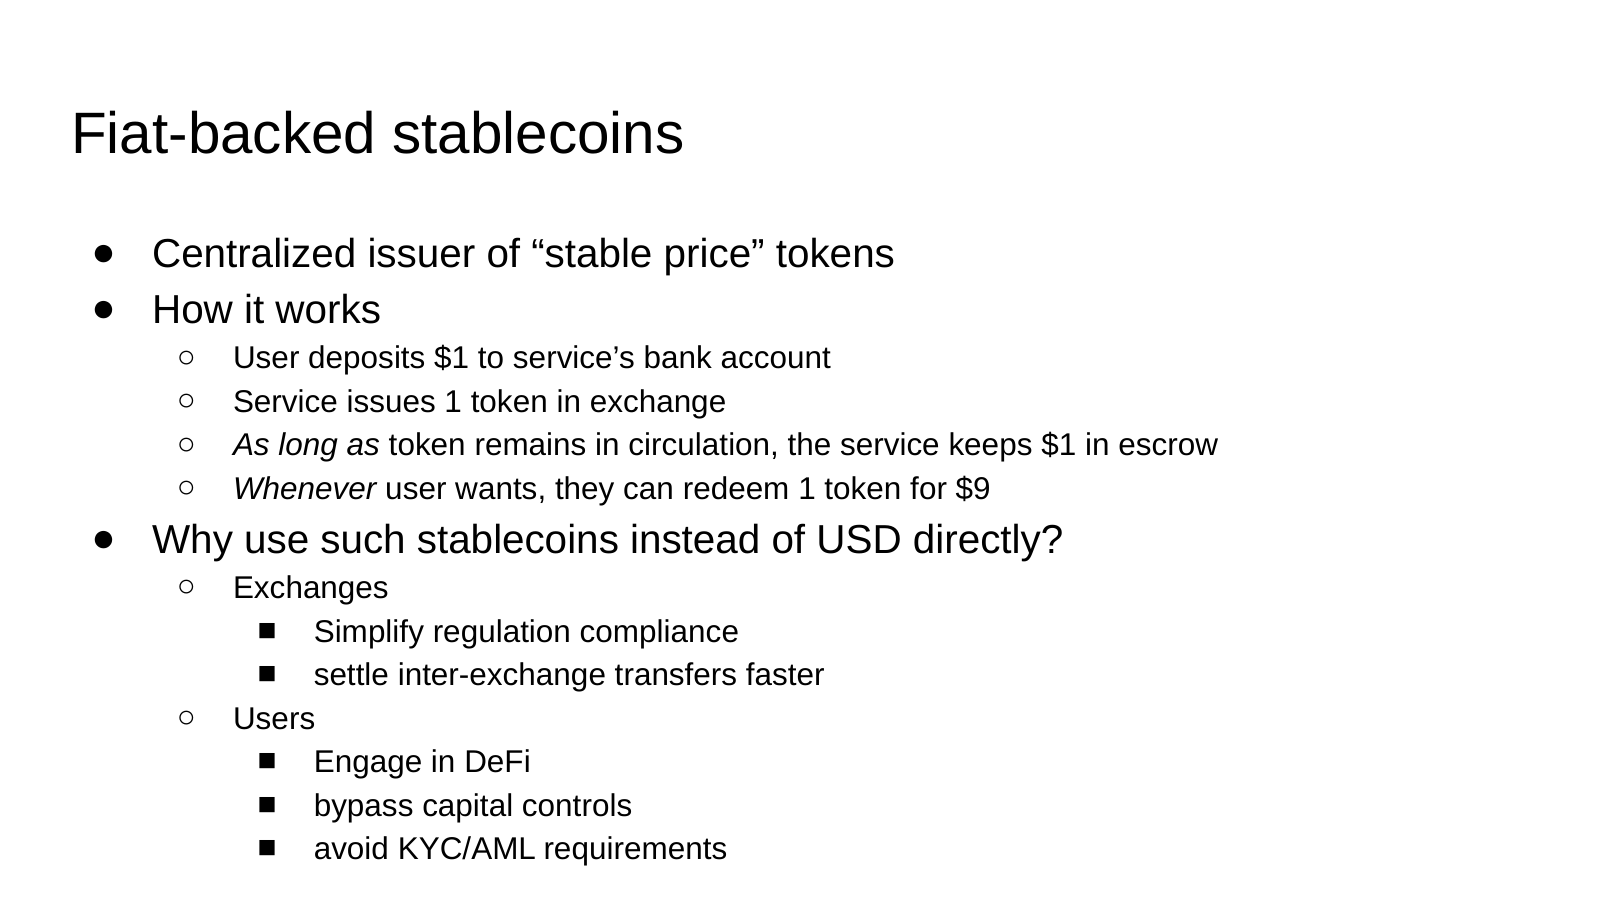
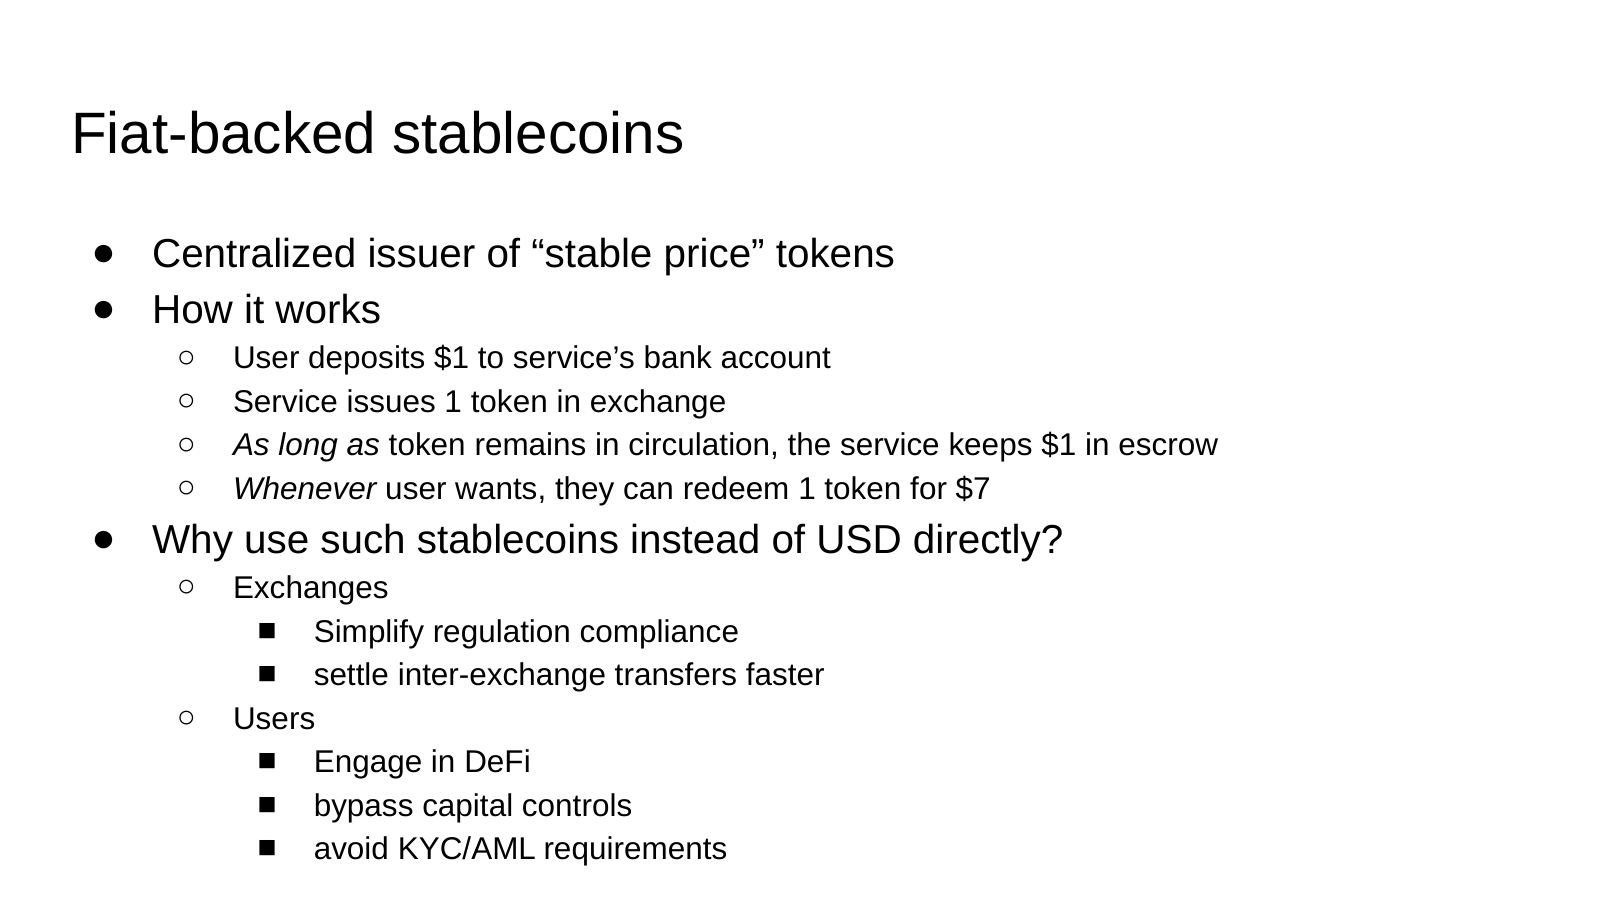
$9: $9 -> $7 (973, 489)
